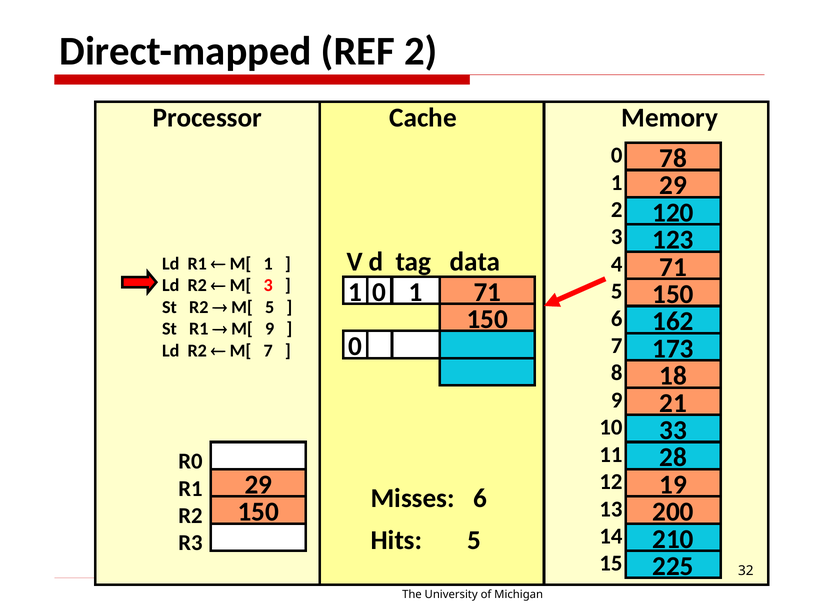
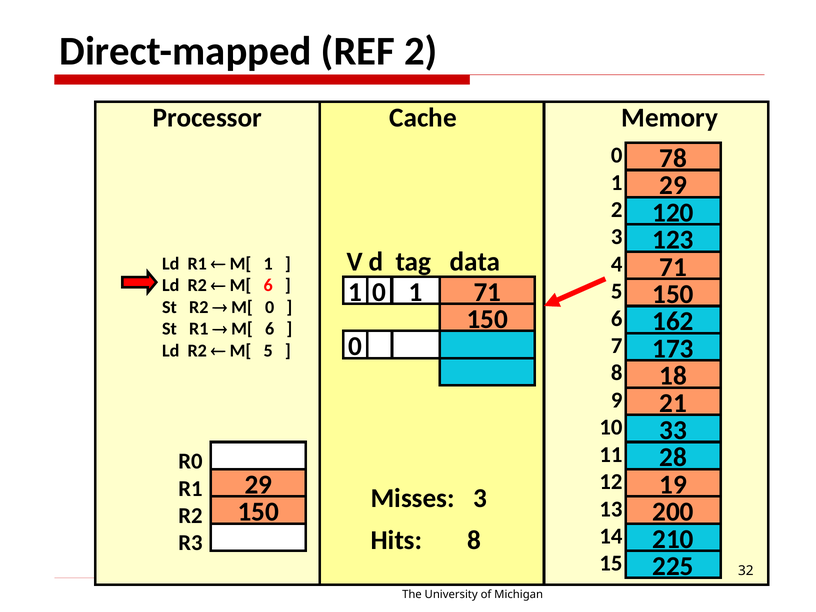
3: 3 -> 6 (268, 285)
M[ 5: 5 -> 0 (270, 307)
9: 9 -> 6 (270, 329)
M[ 7: 7 -> 5 (268, 351)
Misses 6: 6 -> 3 (480, 498)
Hits 5: 5 -> 8 (474, 540)
